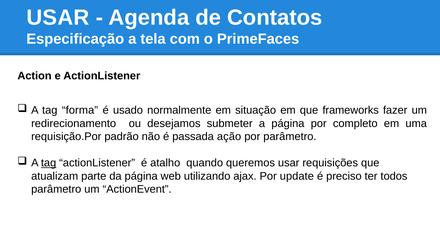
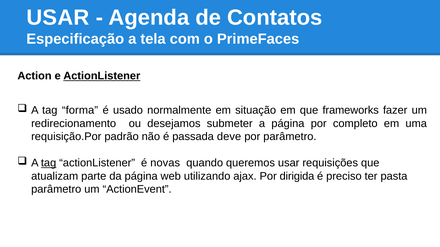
ActionListener underline: none -> present (102, 76)
ação: ação -> deve (229, 137)
atalho: atalho -> novas (165, 163)
update: update -> dirigida (297, 176)
todos: todos -> pasta (394, 176)
